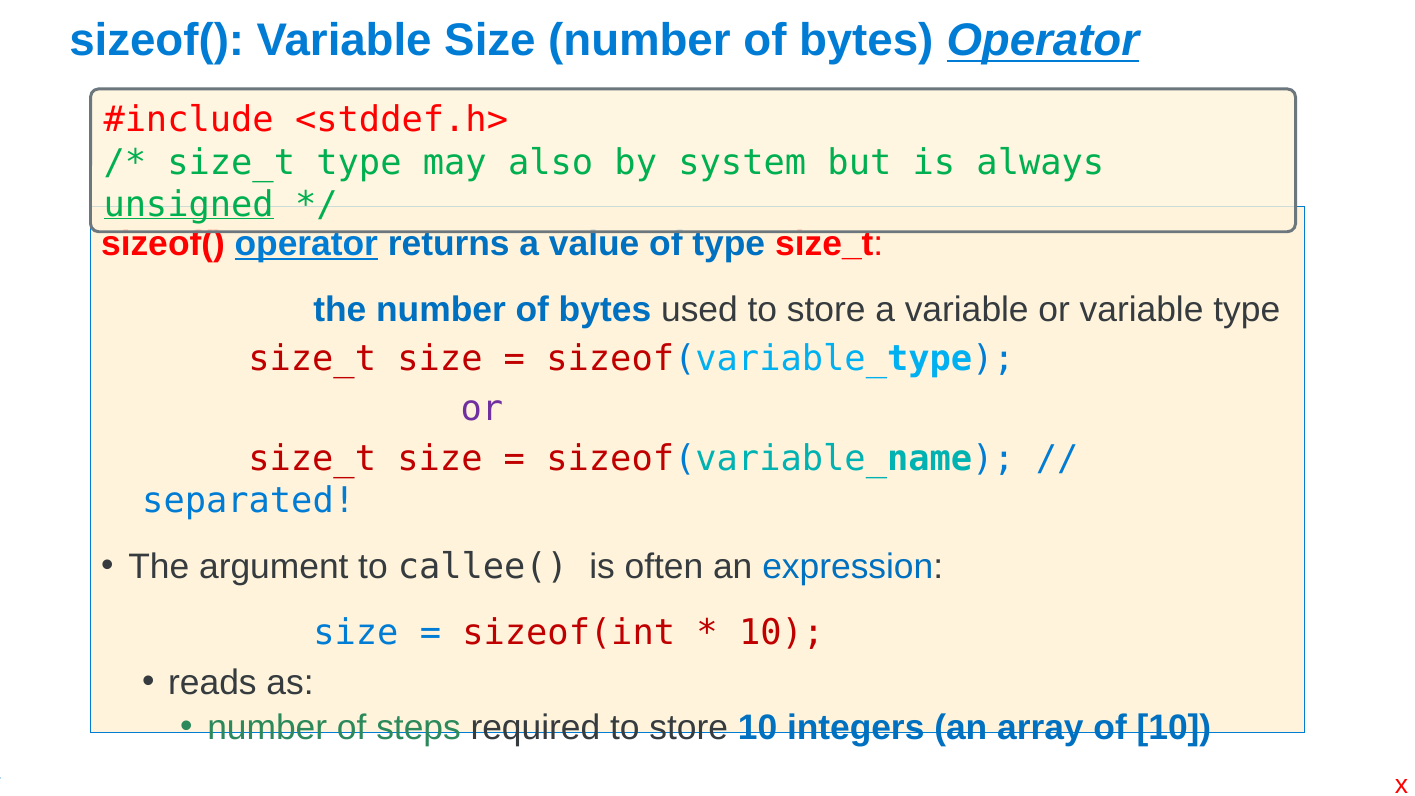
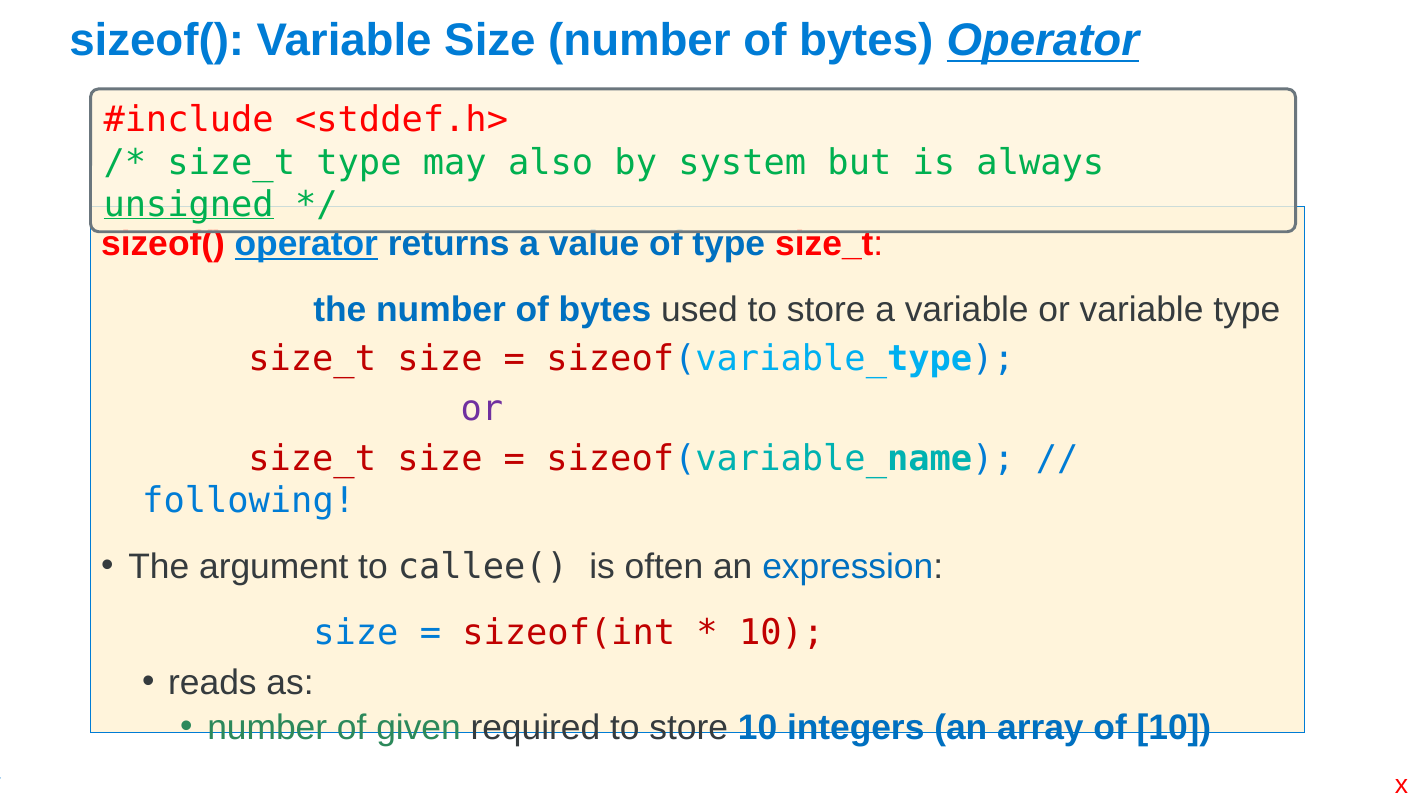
separated: separated -> following (249, 501)
steps: steps -> given (419, 727)
